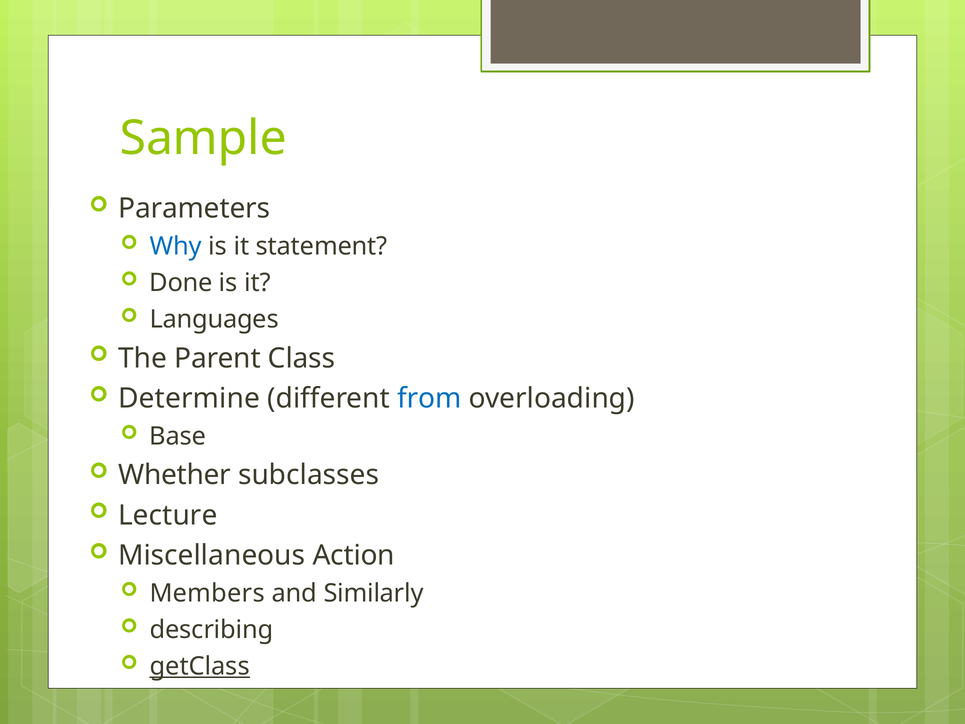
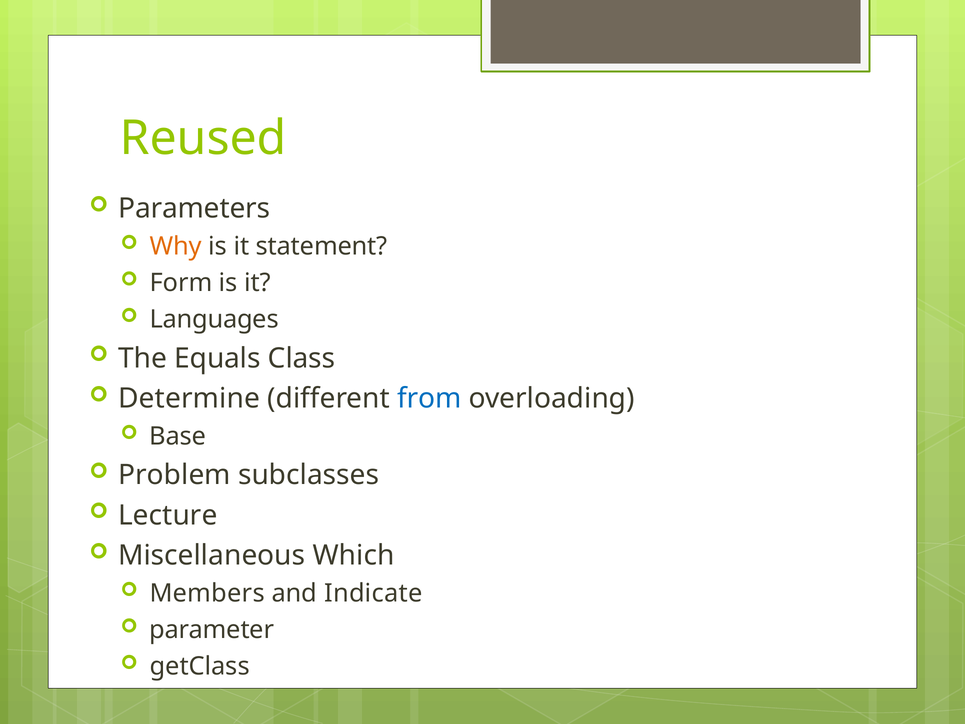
Sample: Sample -> Reused (203, 138)
Why colour: blue -> orange (176, 246)
Done: Done -> Form (181, 283)
Parent: Parent -> Equals (217, 358)
Whether: Whether -> Problem (174, 475)
Action: Action -> Which (354, 555)
Similarly: Similarly -> Indicate (373, 593)
describing: describing -> parameter (212, 630)
getClass underline: present -> none (200, 666)
